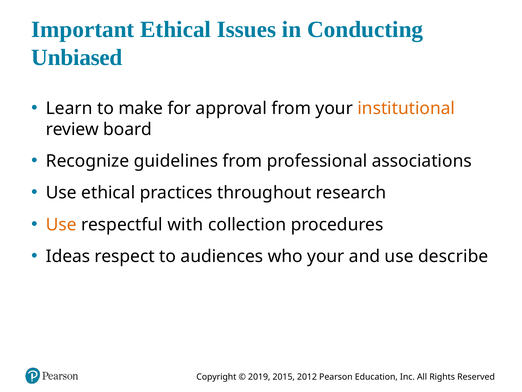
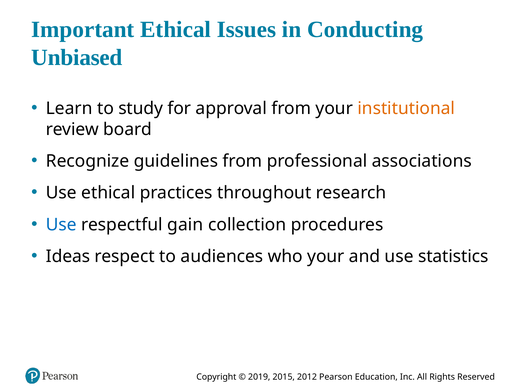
make: make -> study (141, 108)
Use colour: orange -> blue (61, 224)
with: with -> gain (185, 224)
describe: describe -> statistics (453, 256)
